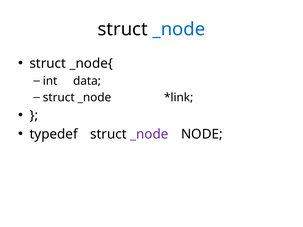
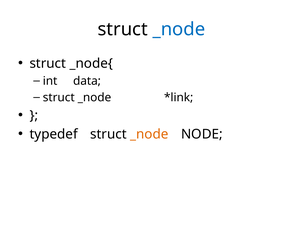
_node colour: purple -> orange (149, 134)
